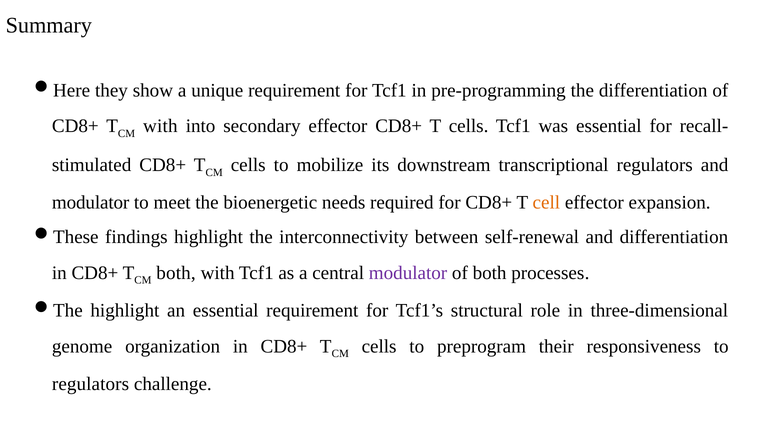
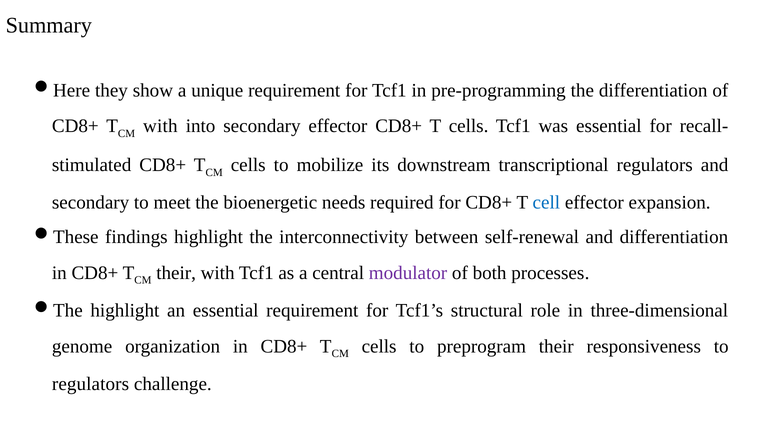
modulator: modulator -> secondary (91, 203)
cell colour: orange -> blue (546, 203)
both: both -> their (176, 273)
